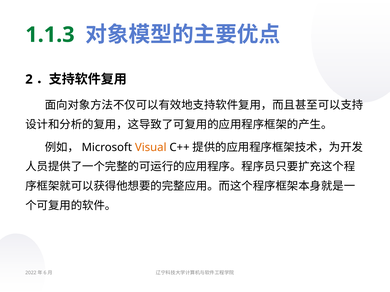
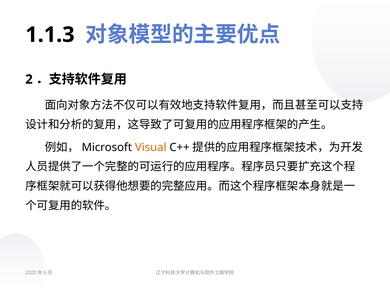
1.1.3 colour: green -> black (50, 35)
